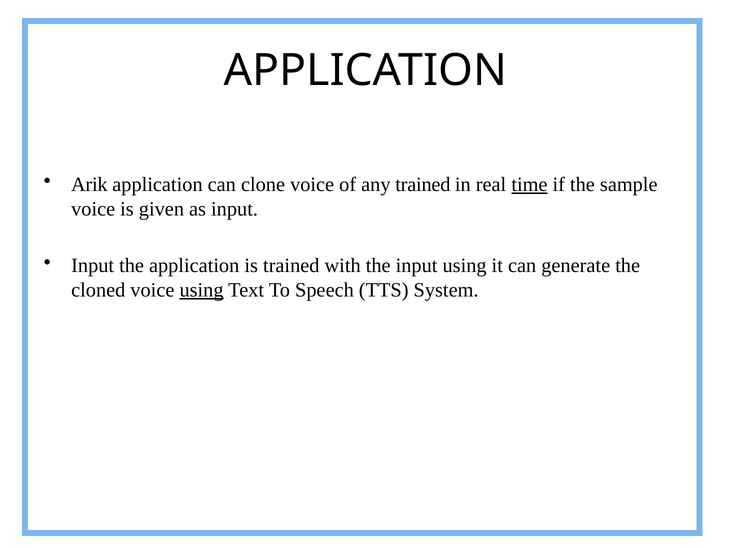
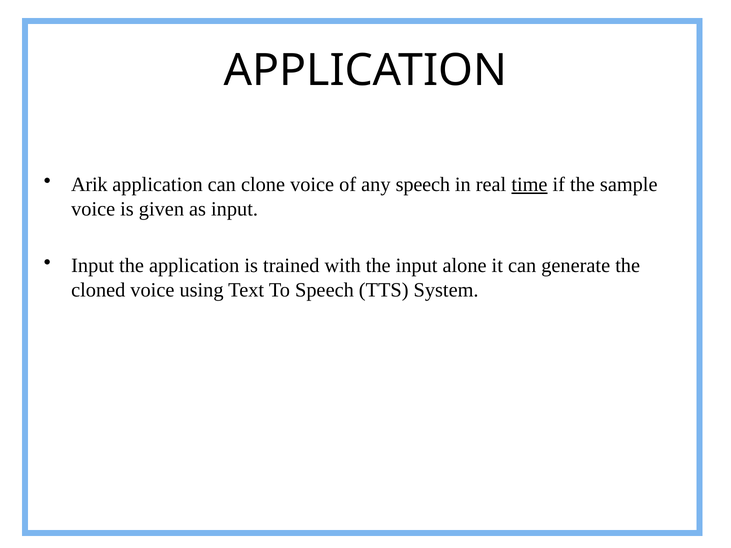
any trained: trained -> speech (423, 185)
input using: using -> alone (465, 266)
using underline: present -> none (202, 290)
